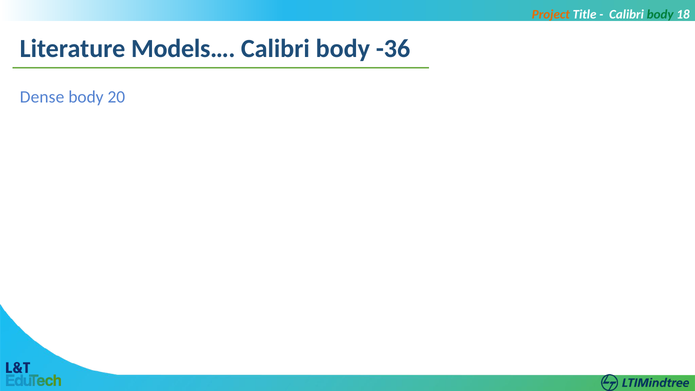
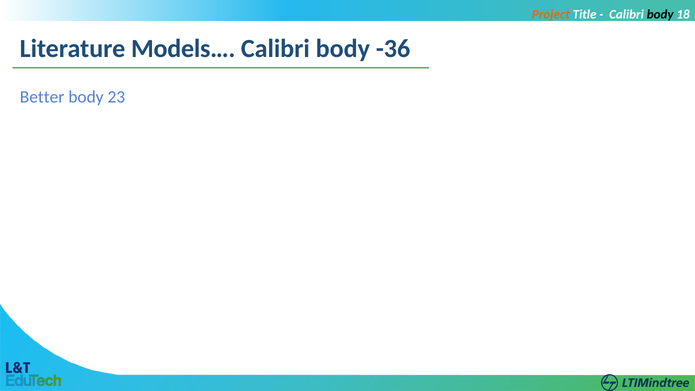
body colour: green -> black (660, 15)
Dense: Dense -> Better (42, 97)
20: 20 -> 23 (116, 97)
